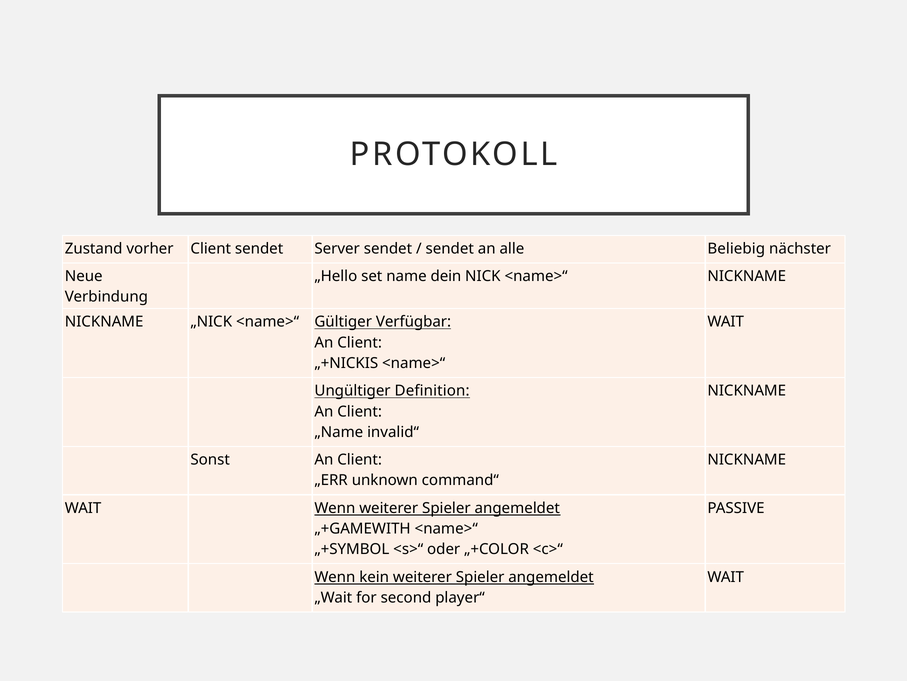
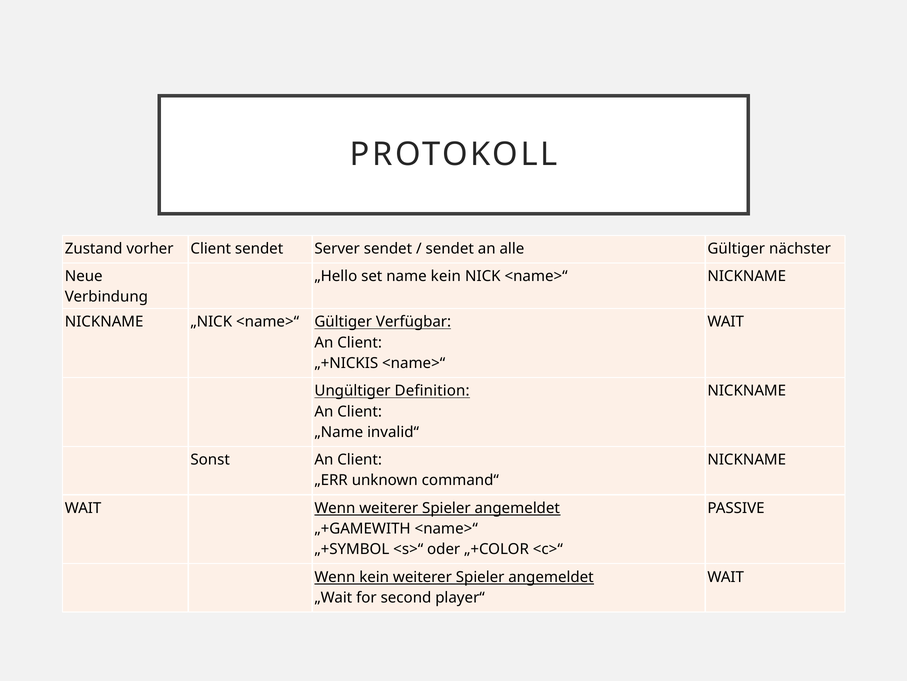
alle Beliebig: Beliebig -> Gültiger (736, 249)
name dein: dein -> kein (446, 276)
